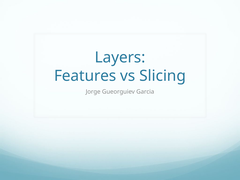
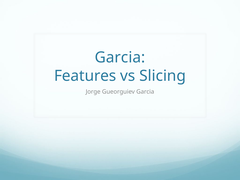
Layers: Layers -> Garcia (120, 58)
